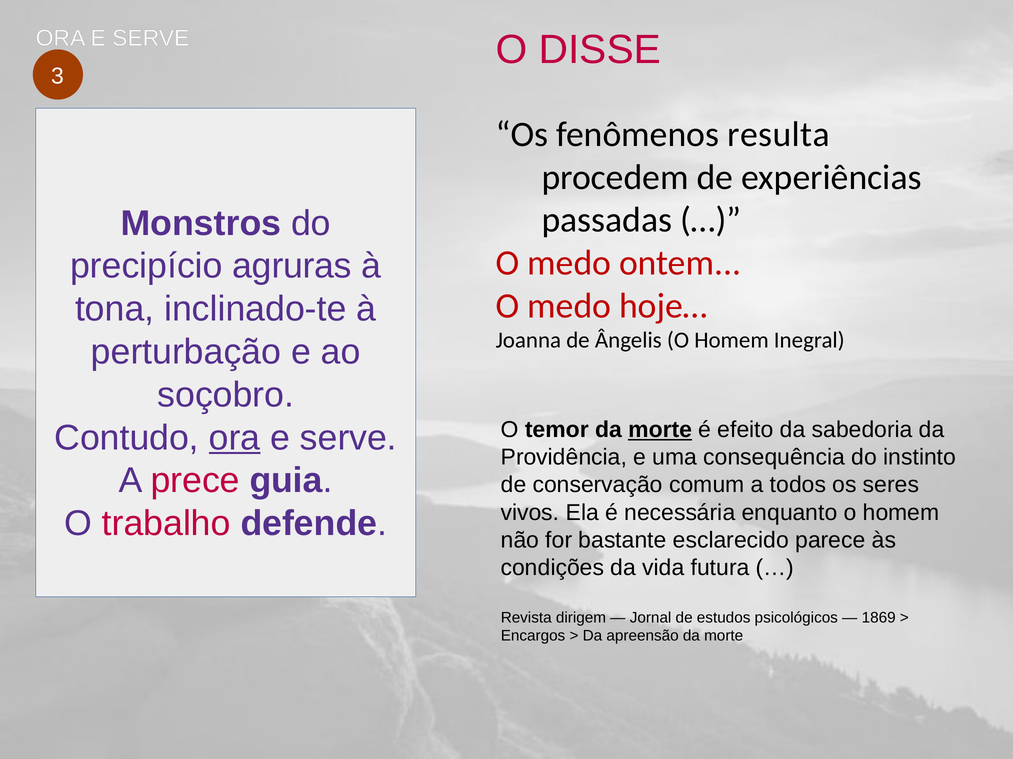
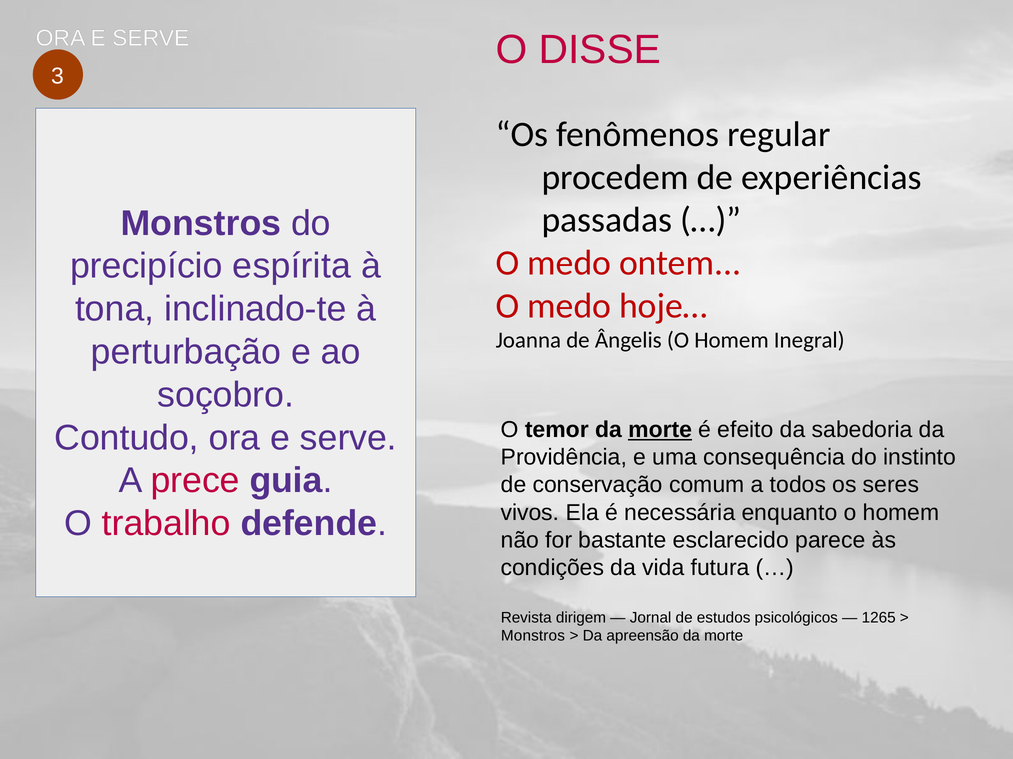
resulta: resulta -> regular (779, 134)
agruras: agruras -> espírita (292, 266)
ora underline: present -> none (235, 438)
1869: 1869 -> 1265 (879, 618)
Encargos: Encargos -> Monstros (533, 636)
